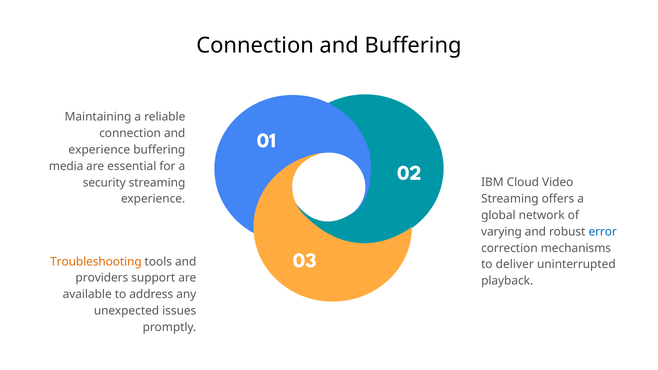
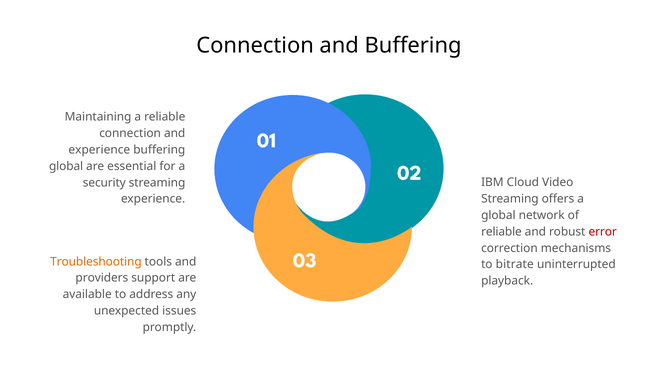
media: media -> global (66, 166)
varying: varying -> reliable (501, 232)
error colour: blue -> red (603, 232)
deliver: deliver -> bitrate (515, 265)
